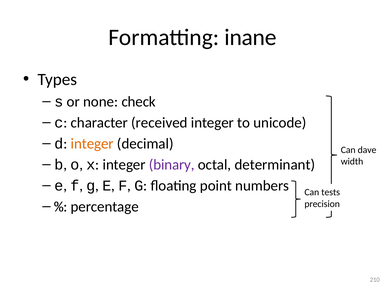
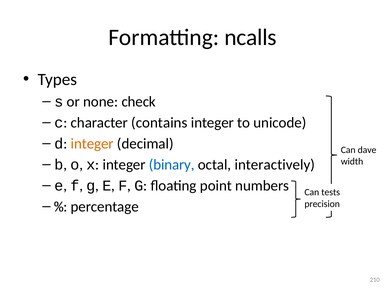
inane: inane -> ncalls (250, 37)
received: received -> contains (159, 122)
binary colour: purple -> blue (172, 164)
determinant: determinant -> interactively (275, 164)
